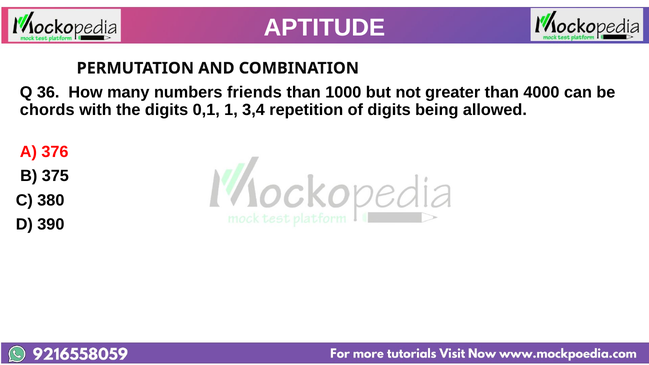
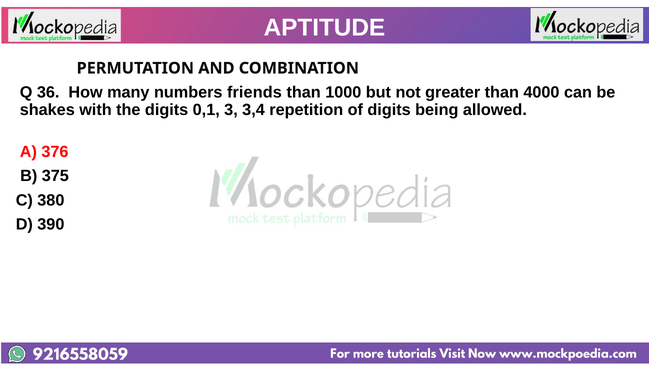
chords: chords -> shakes (47, 110)
1: 1 -> 3 (231, 110)
